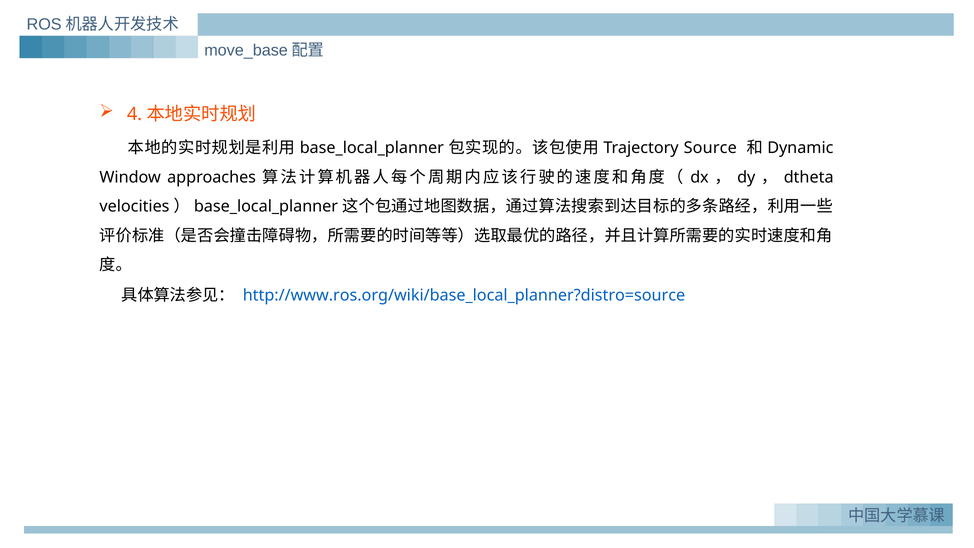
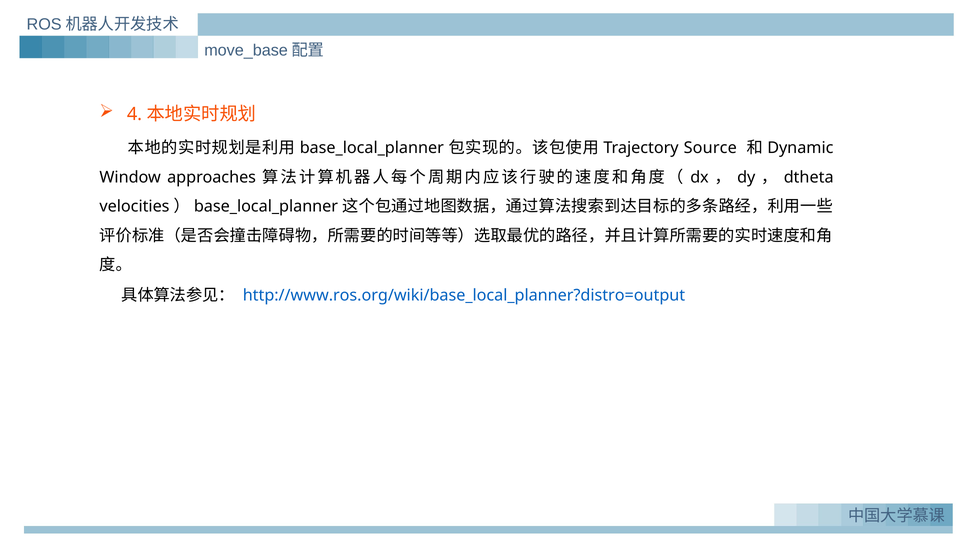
http://www.ros.org/wiki/base_local_planner?distro=source: http://www.ros.org/wiki/base_local_planner?distro=source -> http://www.ros.org/wiki/base_local_planner?distro=output (464, 295)
